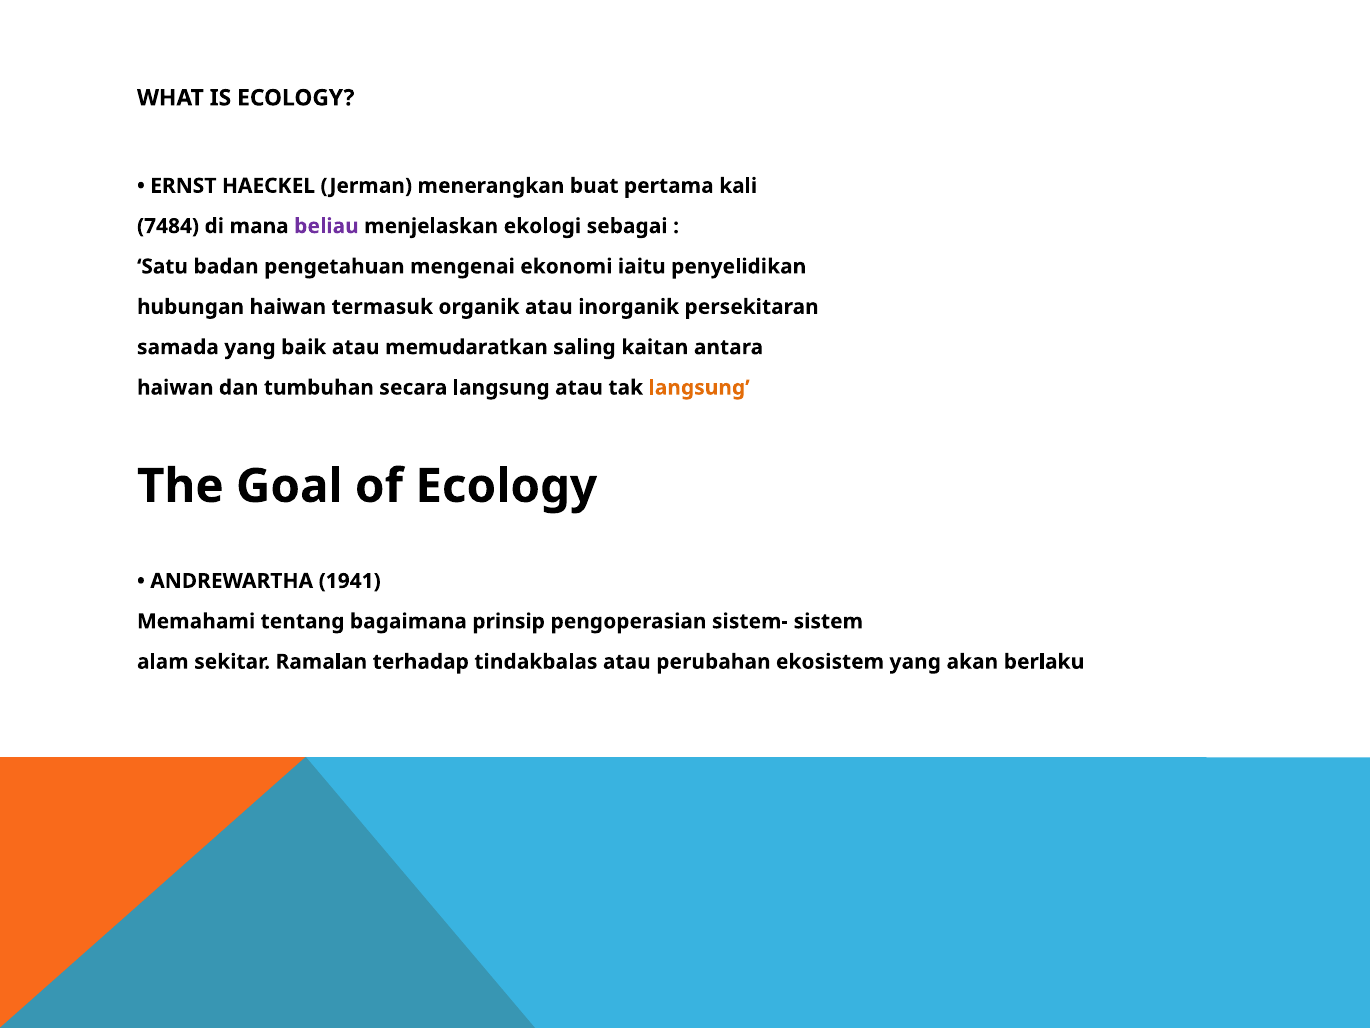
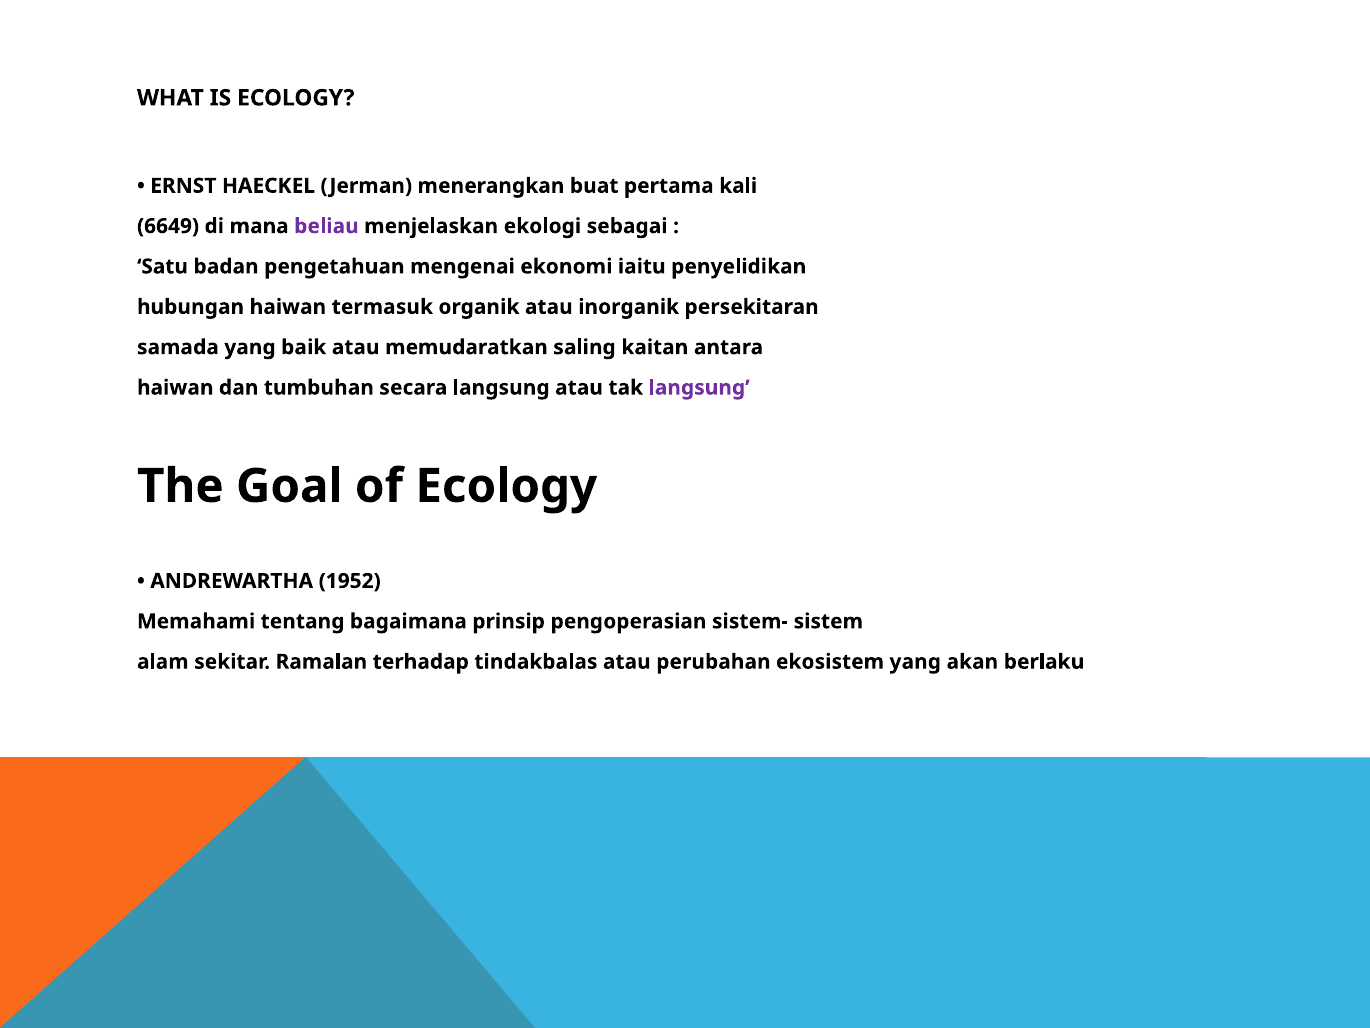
7484: 7484 -> 6649 (168, 226)
langsung colour: orange -> purple (699, 387)
1941: 1941 -> 1952 (350, 581)
